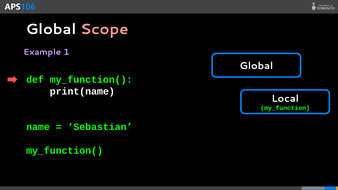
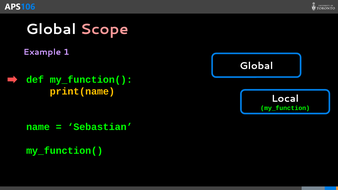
print(name colour: white -> yellow (82, 92)
